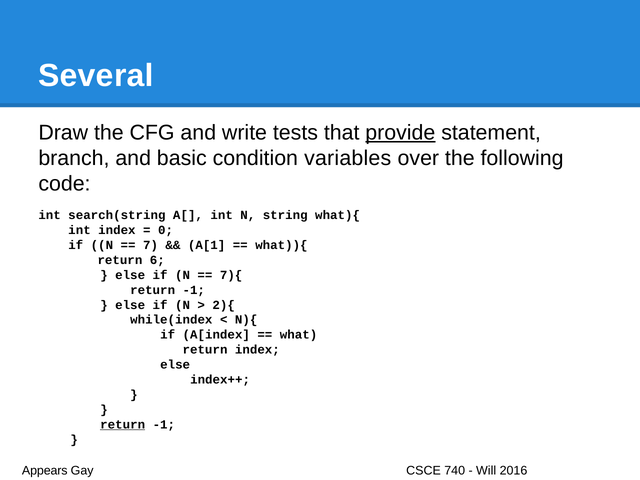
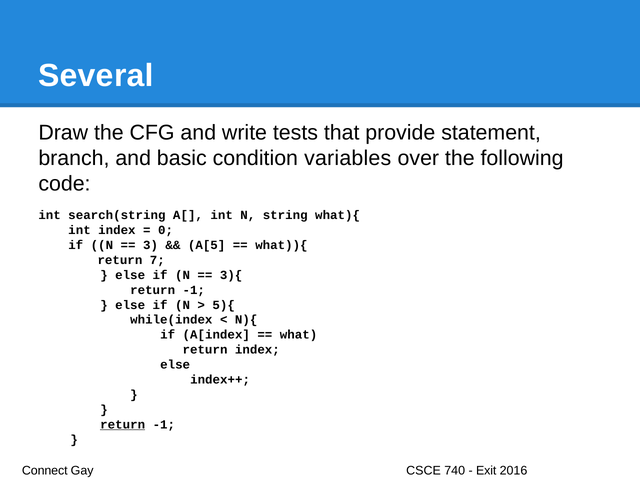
provide underline: present -> none (400, 133)
7: 7 -> 3 (151, 245)
A[1: A[1 -> A[5 (207, 245)
6: 6 -> 7 (157, 260)
7){: 7){ -> 3){ (231, 275)
2){: 2){ -> 5){ (224, 305)
Appears: Appears -> Connect (45, 471)
Will: Will -> Exit (486, 471)
